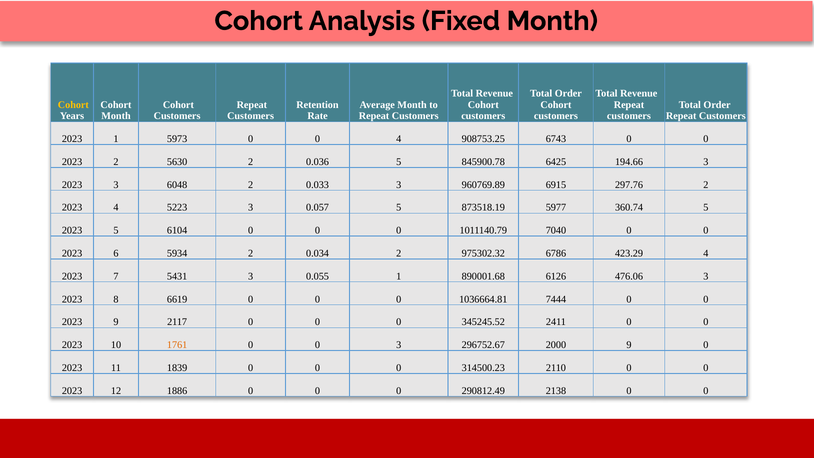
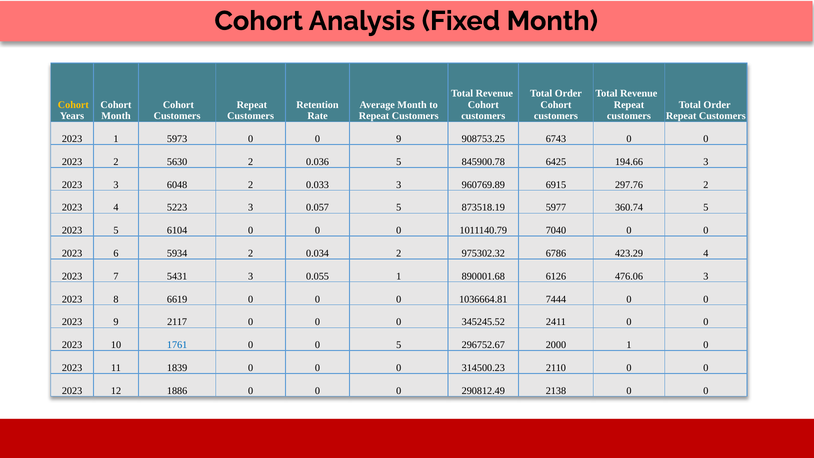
0 4: 4 -> 9 (399, 139)
1761 colour: orange -> blue (177, 345)
0 3: 3 -> 5 (399, 345)
2000 9: 9 -> 1 (629, 345)
